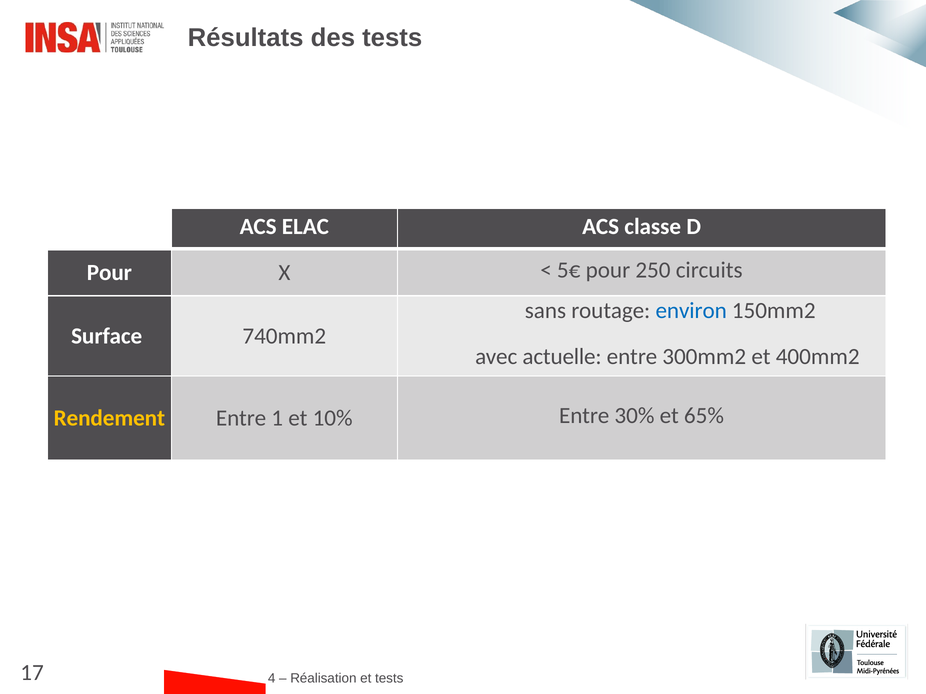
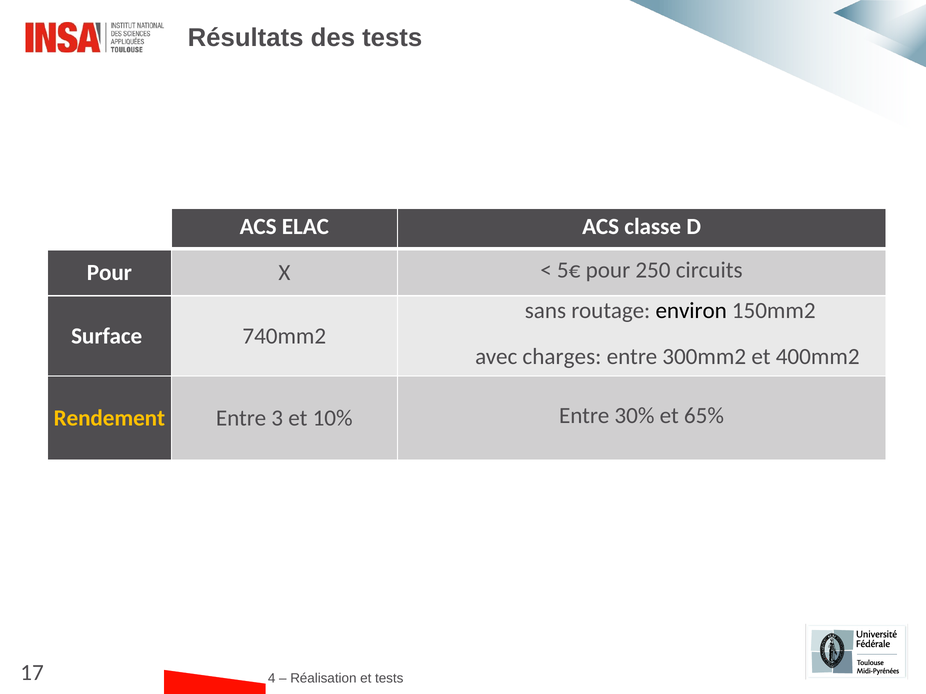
environ colour: blue -> black (691, 311)
actuelle: actuelle -> charges (562, 357)
1: 1 -> 3 (277, 419)
